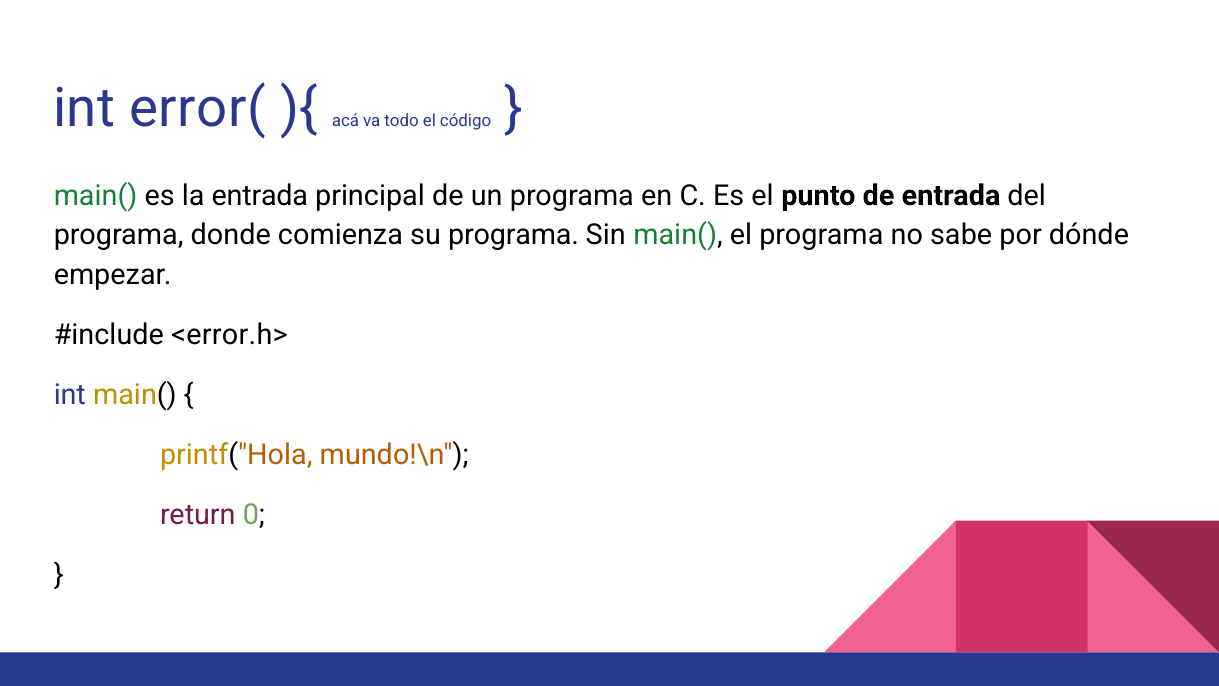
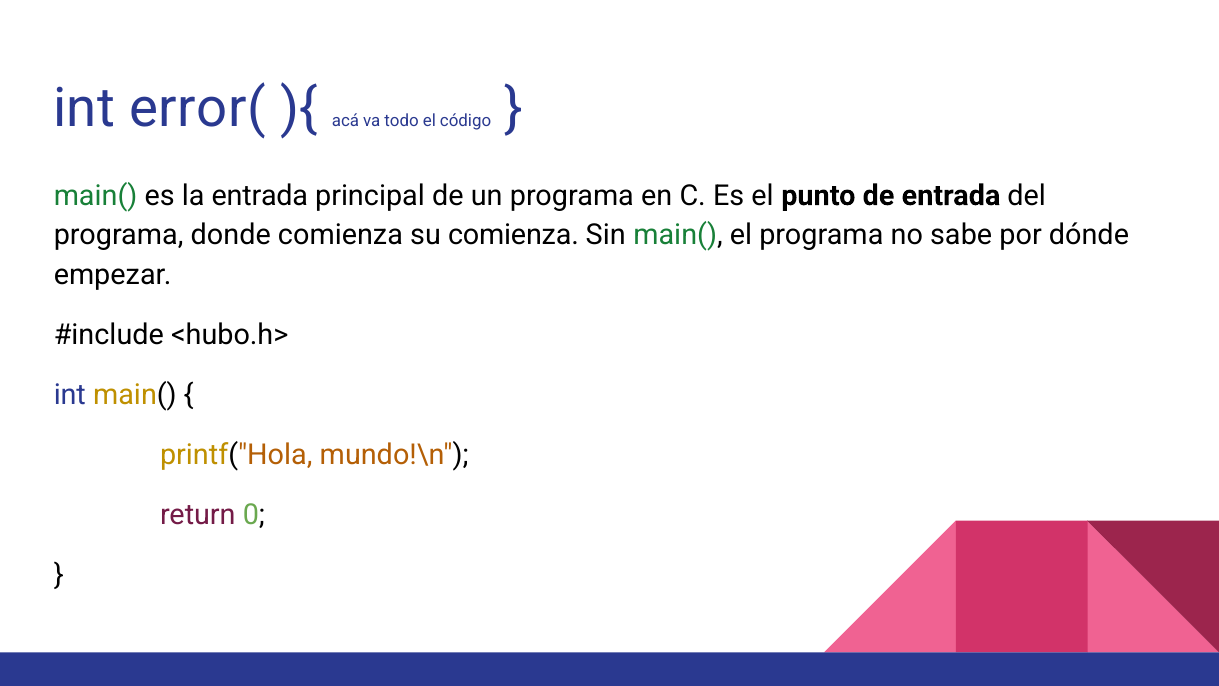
su programa: programa -> comienza (513, 235)
<error.h>: <error.h> -> <hubo.h> (230, 335)
